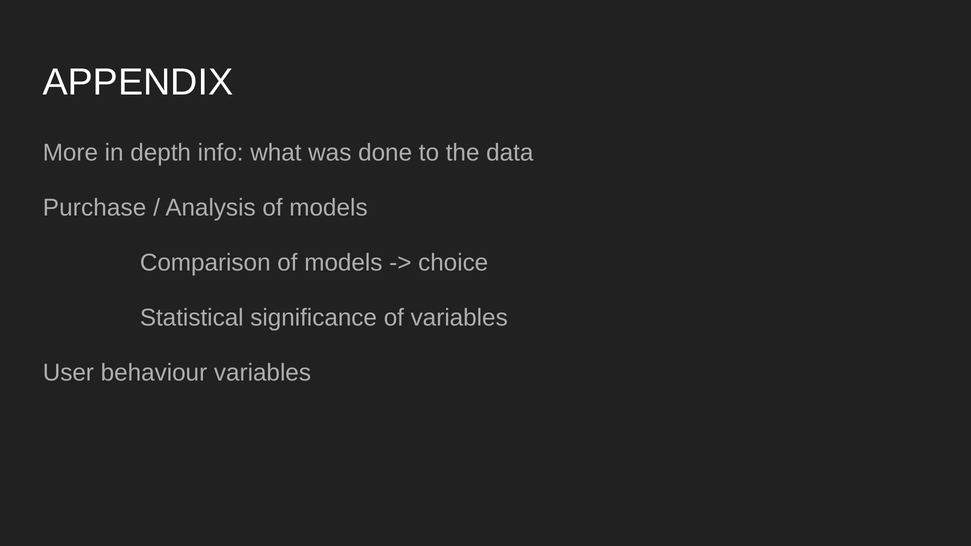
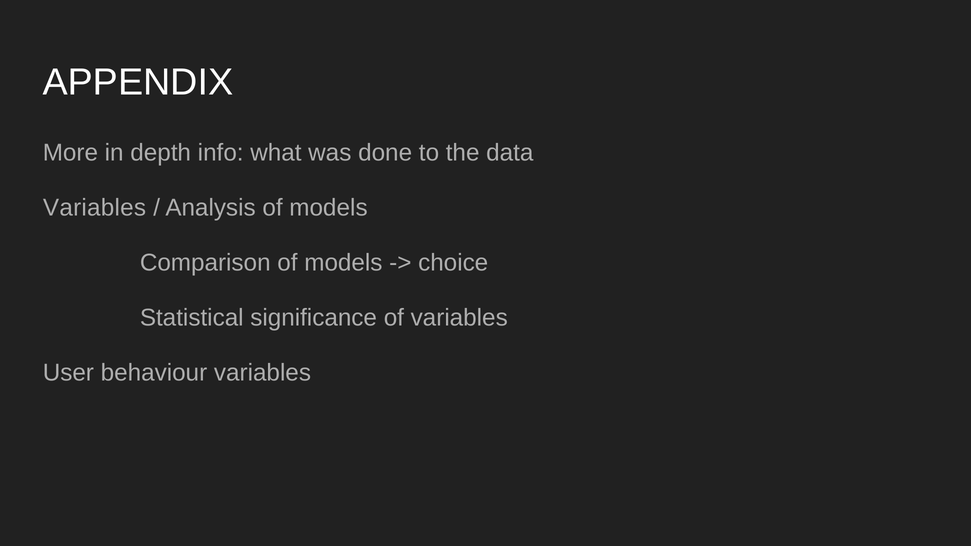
Purchase: Purchase -> Variables (95, 208)
